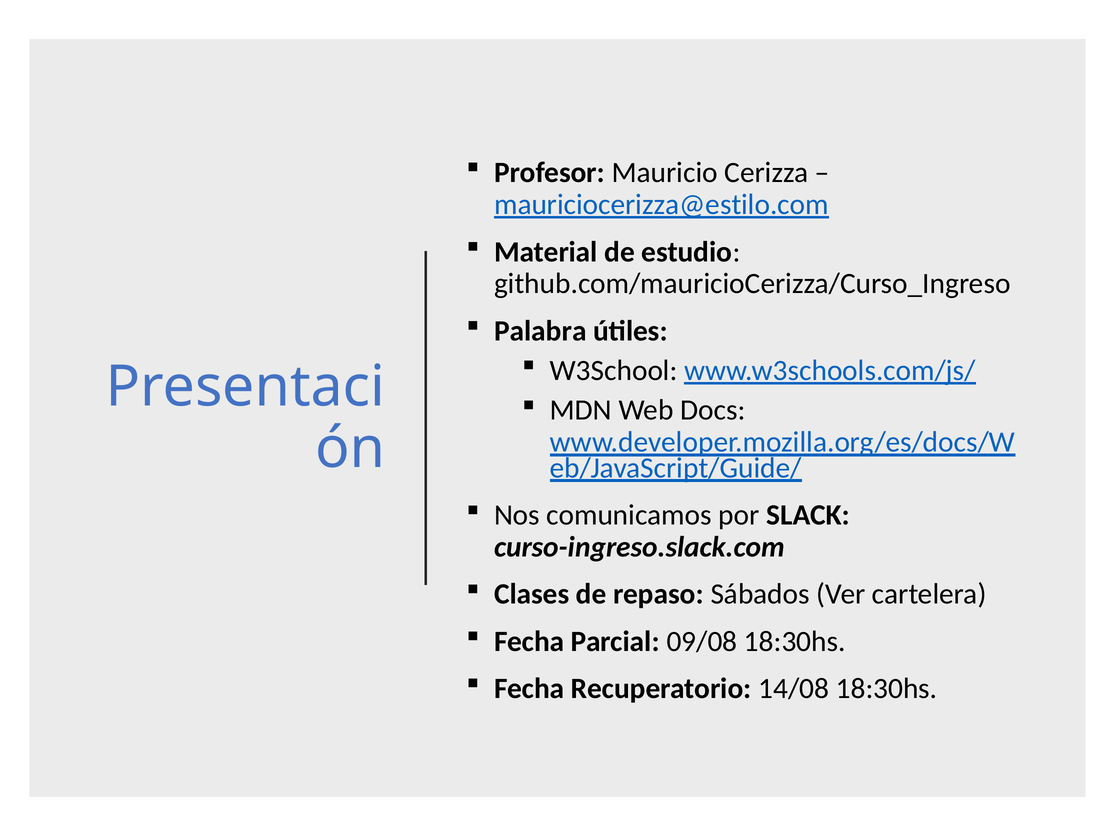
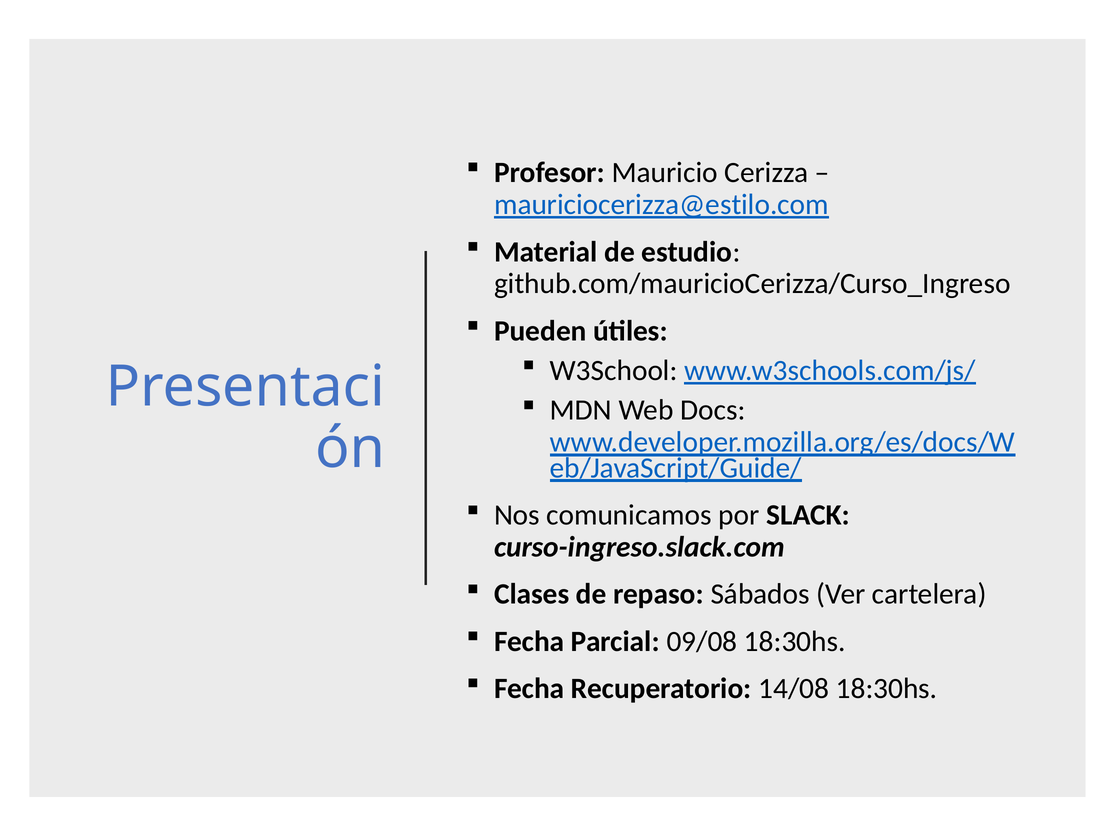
Palabra: Palabra -> Pueden (540, 331)
